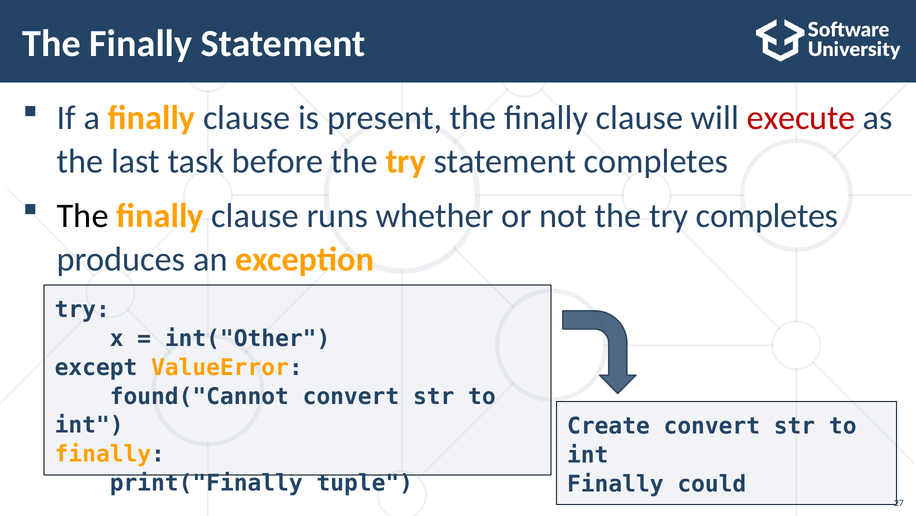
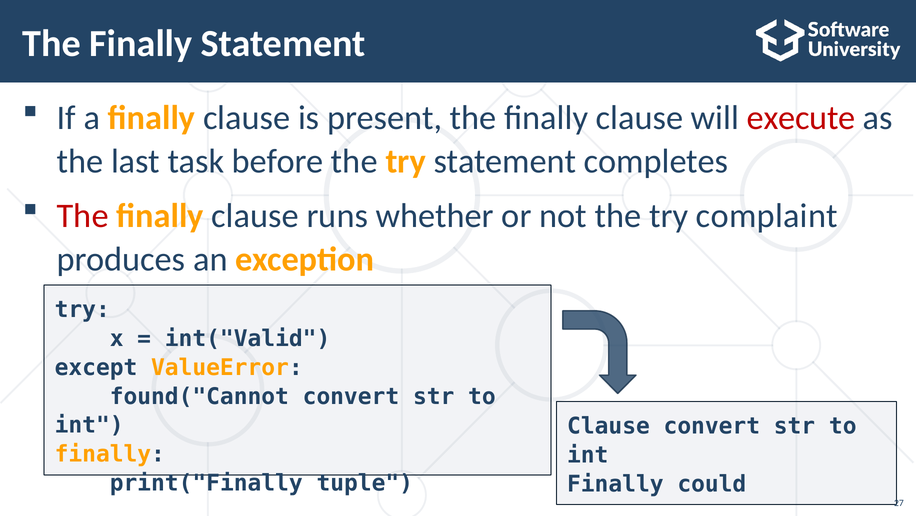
The colour: black -> red (83, 216)
try completes: completes -> complaint (767, 216)
int("Other: int("Other -> int("Valid (248, 338)
Create: Create -> Clause (608, 426)
